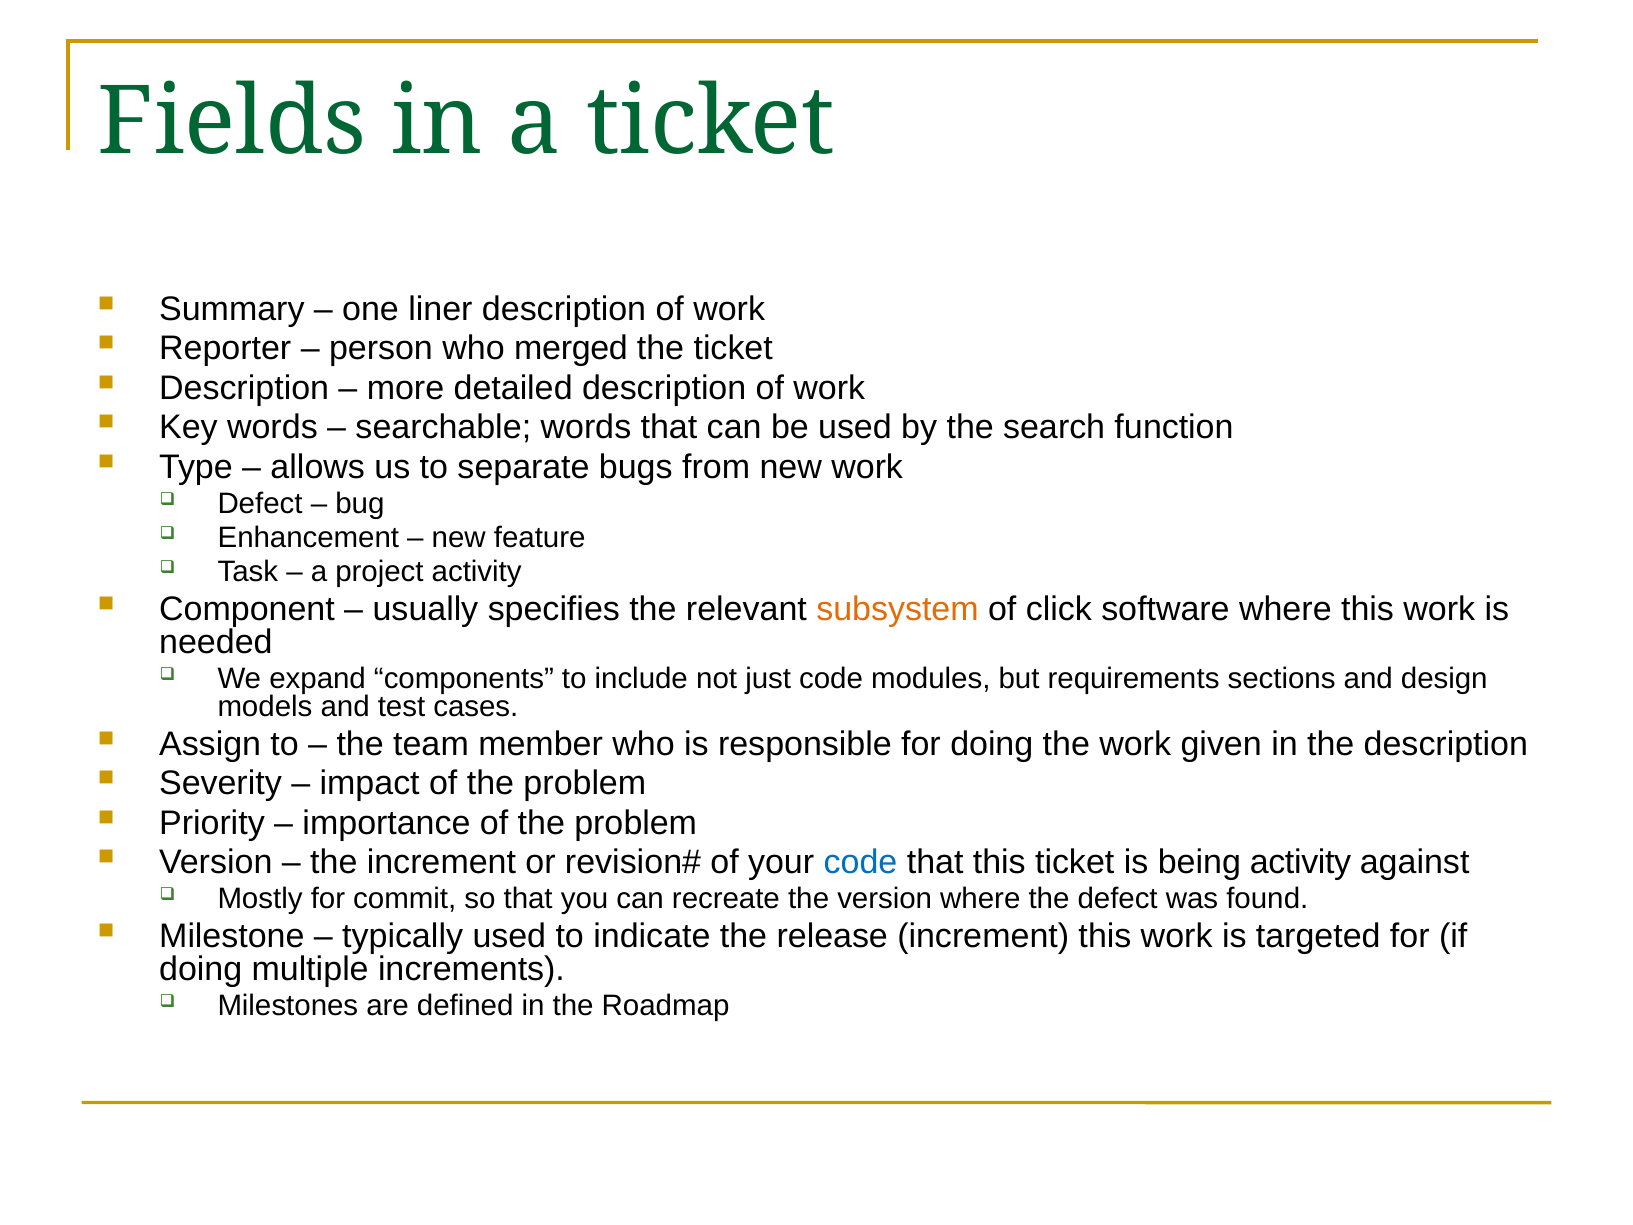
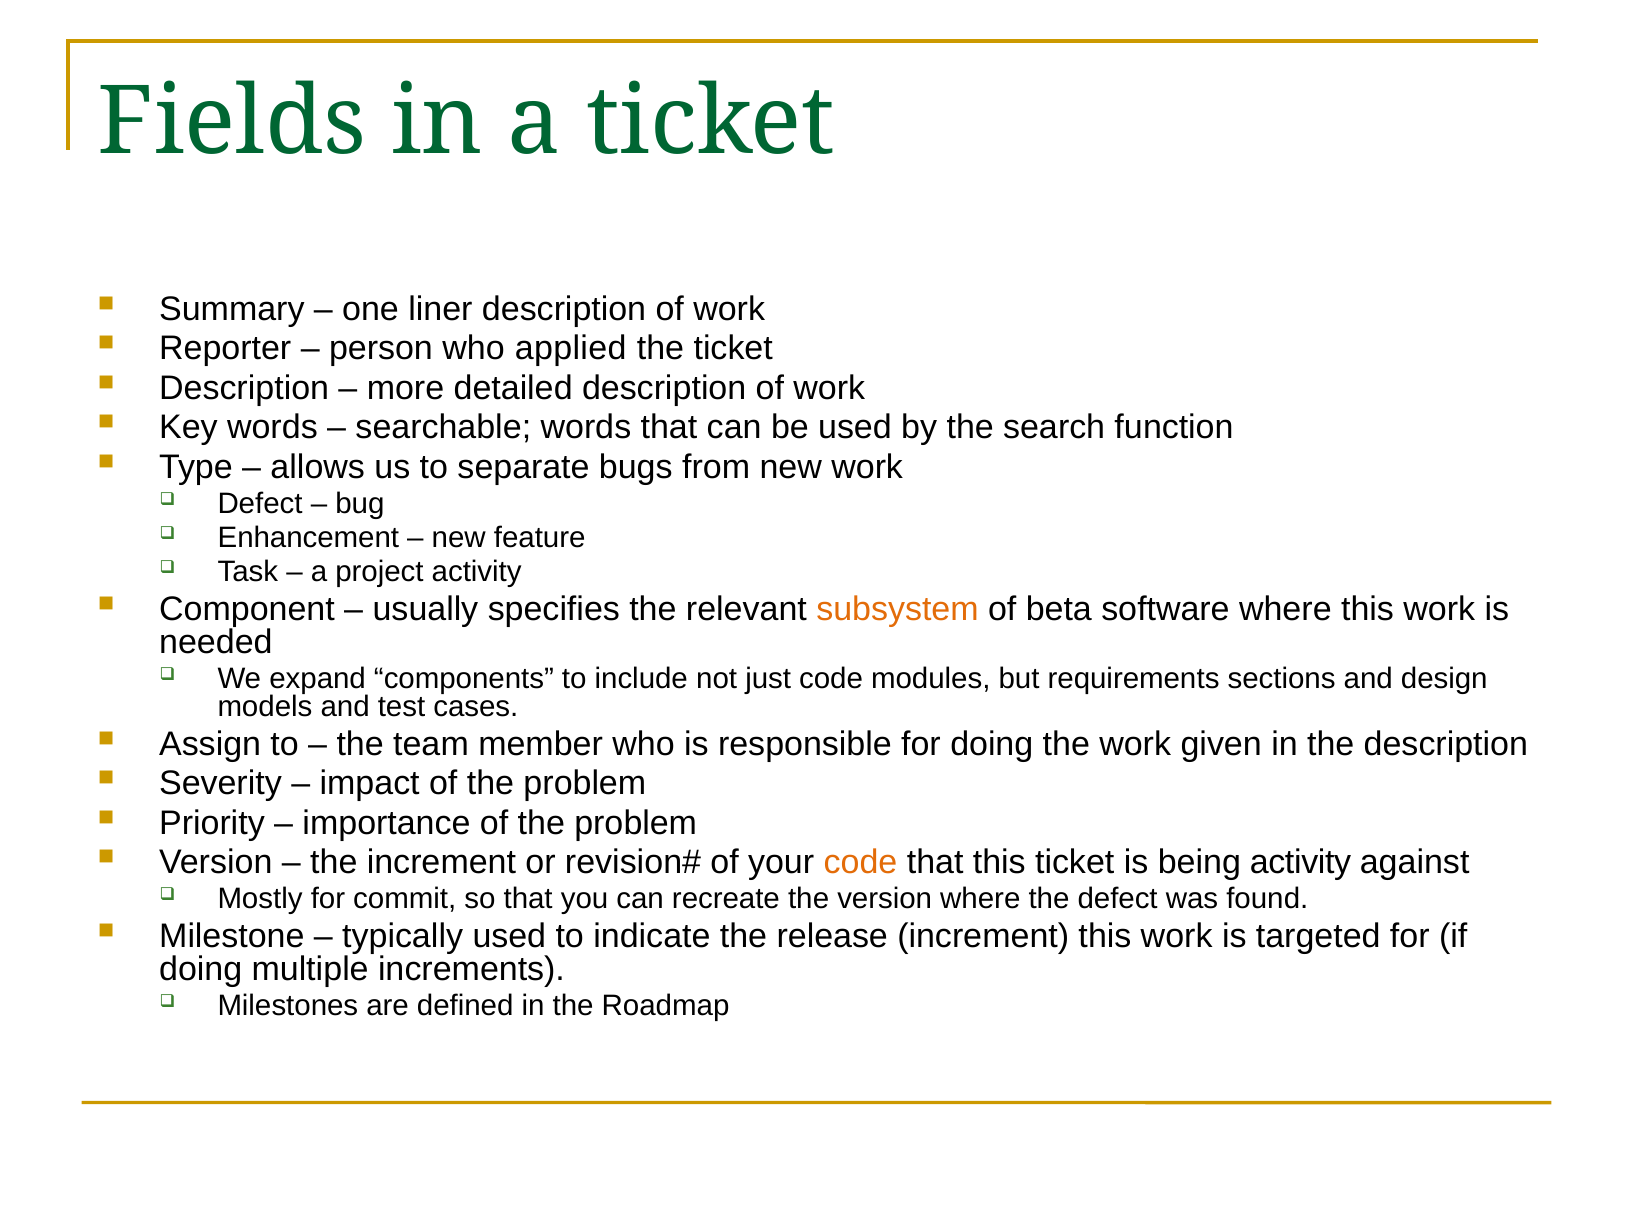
merged: merged -> applied (571, 348)
click: click -> beta (1059, 609)
code colour: blue -> orange (861, 862)
